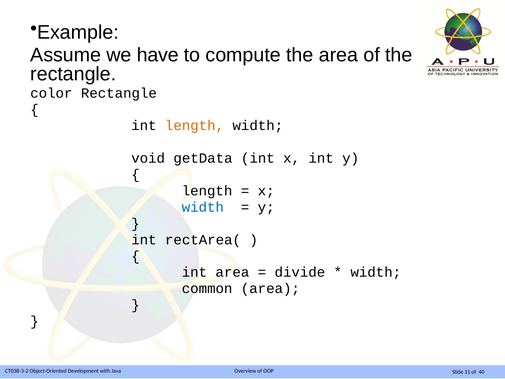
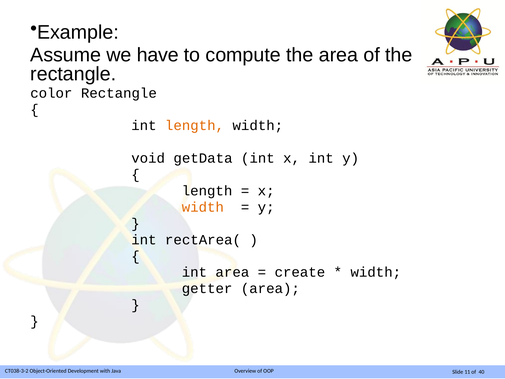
width colour: blue -> orange (203, 207)
divide: divide -> create (300, 272)
common: common -> getter (207, 288)
